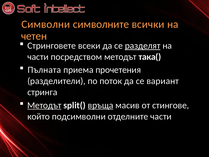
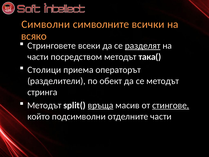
четен: четен -> всяко (34, 36)
Пълната: Пълната -> Столици (44, 70)
прочетения: прочетения -> операторът (118, 70)
поток: поток -> обект (111, 81)
се вариaнт: вариaнт -> методът (163, 81)
Методът underline: present -> none (44, 105)
стингове underline: none -> present (171, 105)
